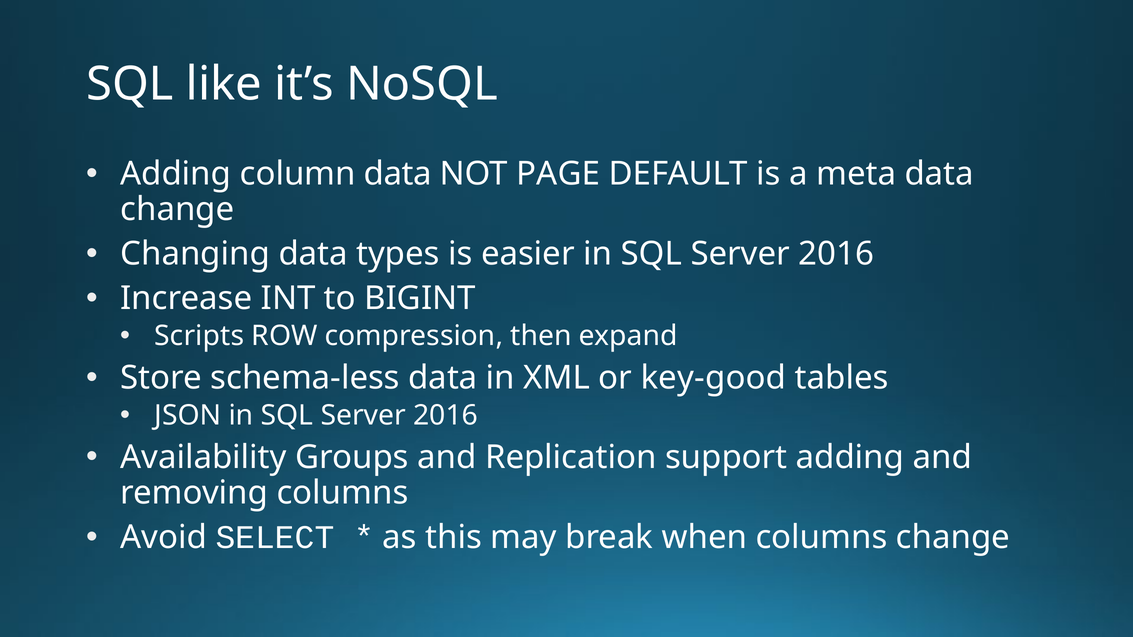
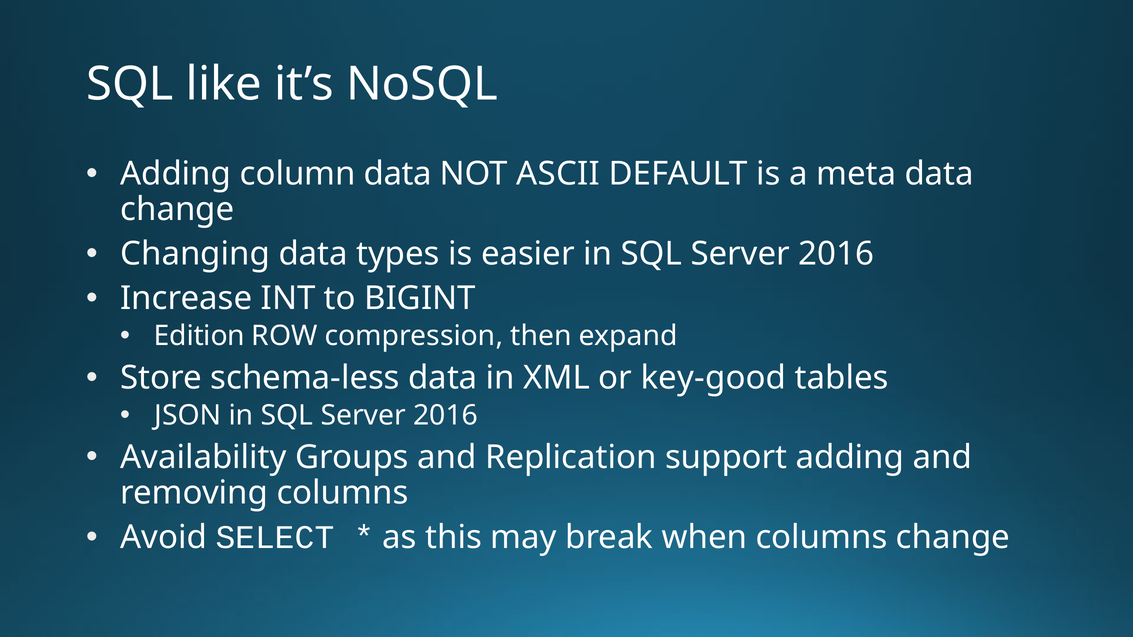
PAGE: PAGE -> ASCII (558, 174)
Scripts: Scripts -> Edition (199, 336)
